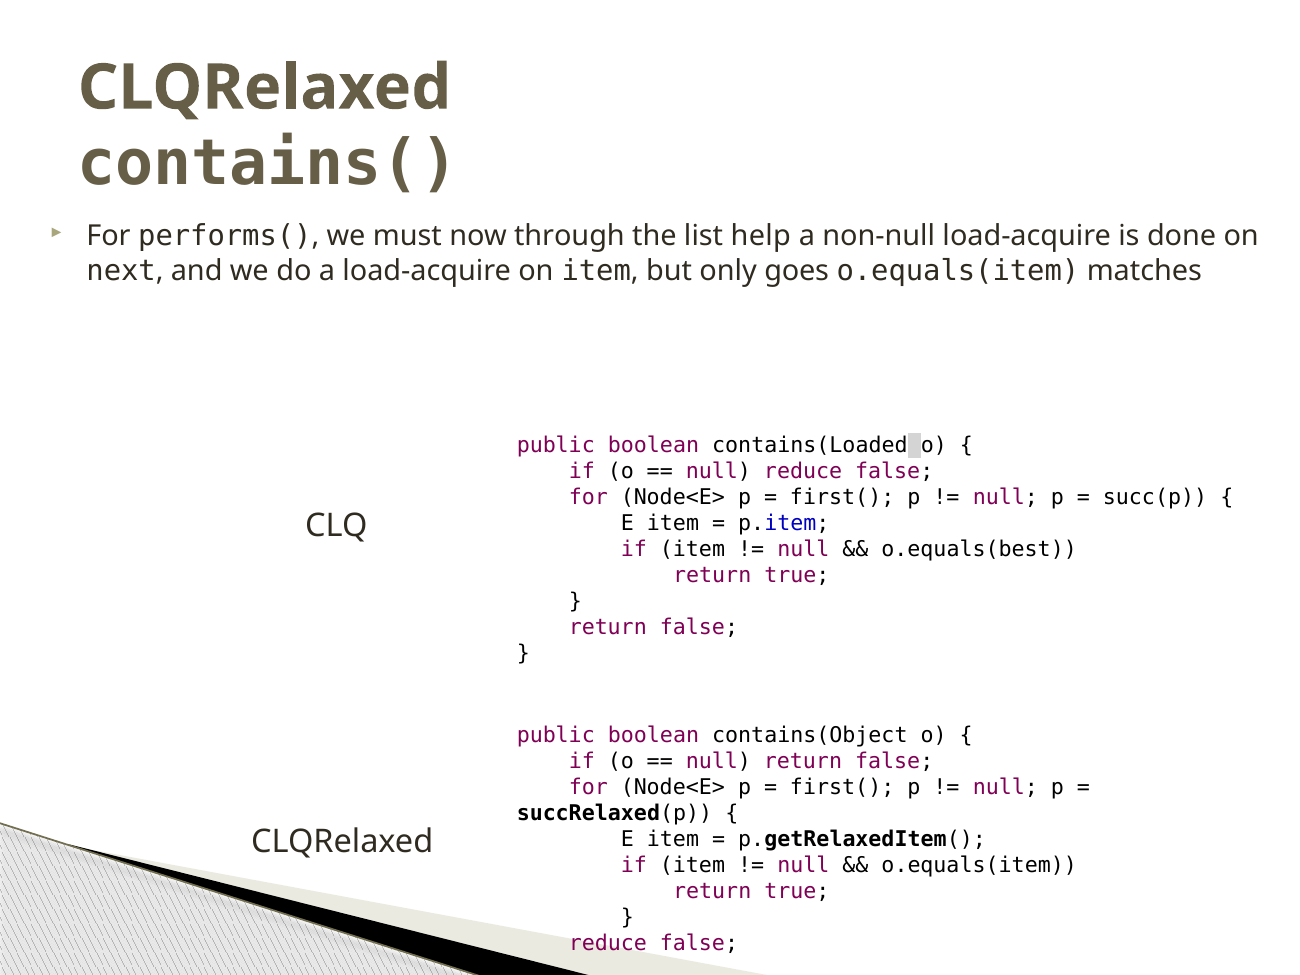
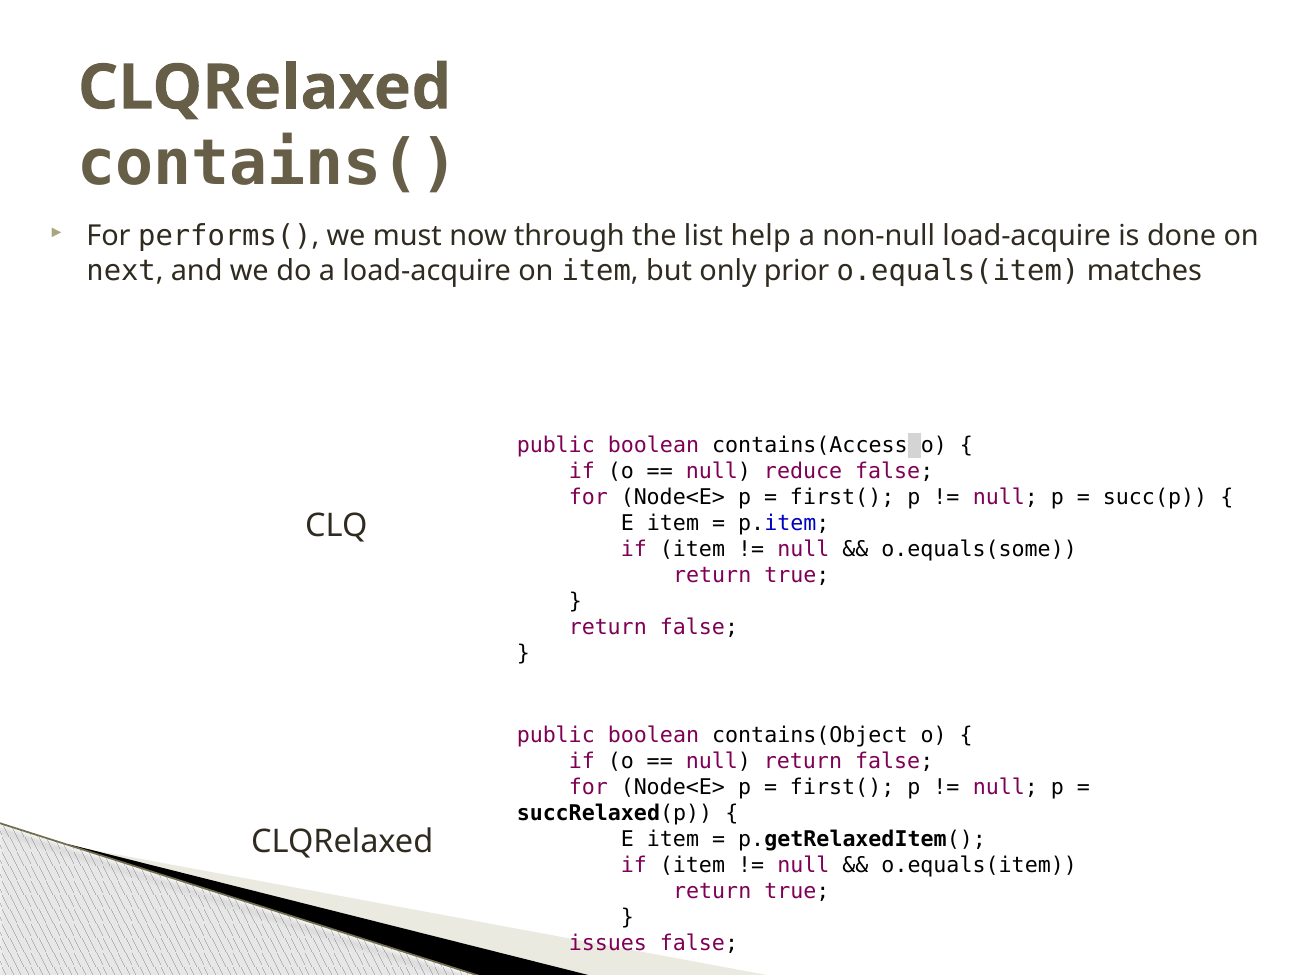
goes: goes -> prior (797, 271)
contains(Loaded: contains(Loaded -> contains(Access (810, 446)
o.equals(best: o.equals(best -> o.equals(some (979, 550)
reduce: reduce -> issues (608, 944)
